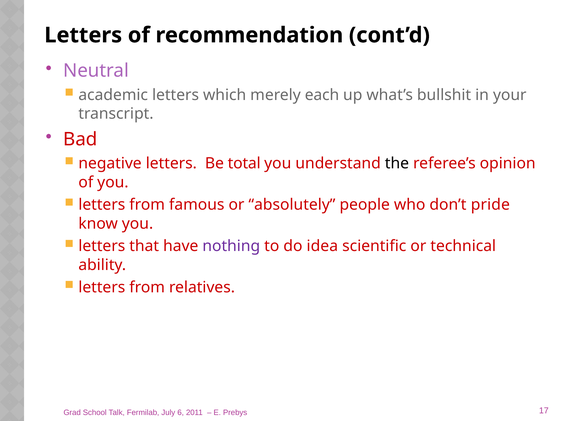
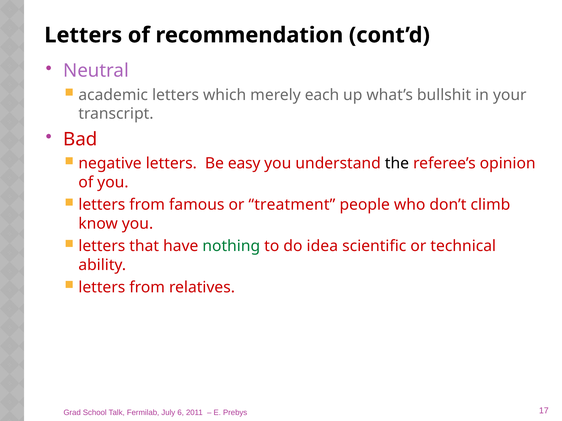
total: total -> easy (244, 164)
absolutely: absolutely -> treatment (292, 205)
pride: pride -> climb (490, 205)
nothing colour: purple -> green (231, 246)
